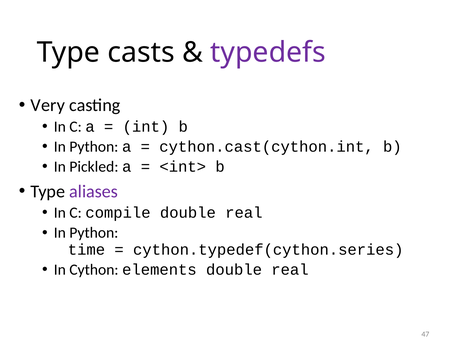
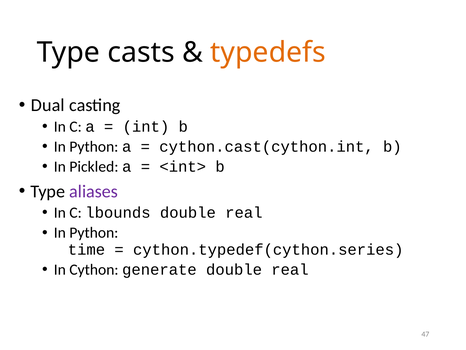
typedefs colour: purple -> orange (268, 52)
Very: Very -> Dual (48, 105)
compile: compile -> lbounds (118, 213)
elements: elements -> generate (159, 269)
